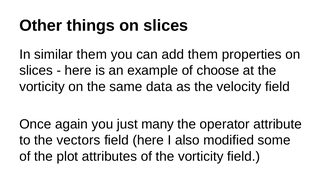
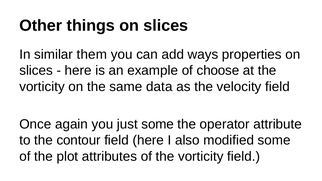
add them: them -> ways (203, 54)
just many: many -> some (158, 124)
vectors: vectors -> contour (79, 140)
